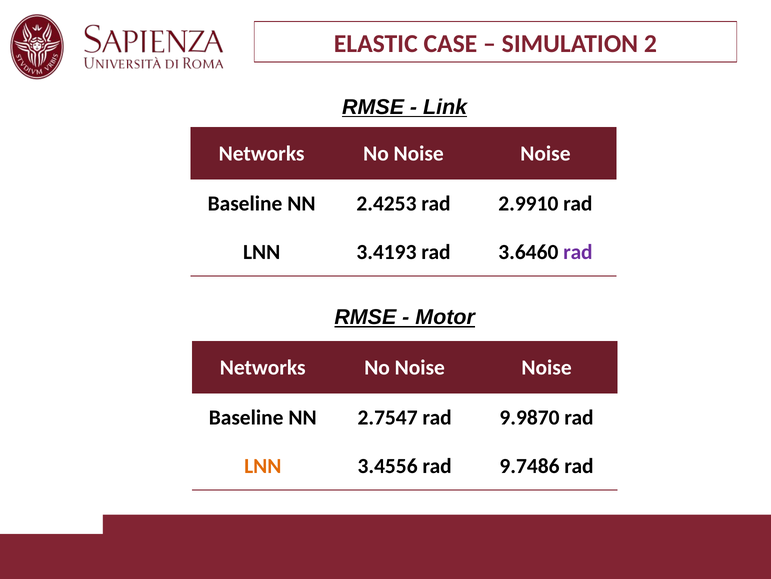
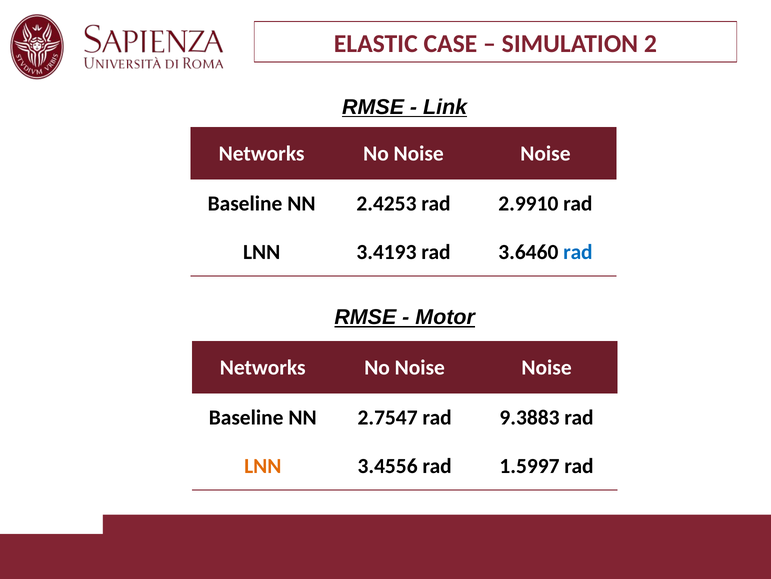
rad colour: purple -> blue (578, 252)
9.9870: 9.9870 -> 9.3883 (529, 417)
9.7486: 9.7486 -> 1.5997 (529, 465)
